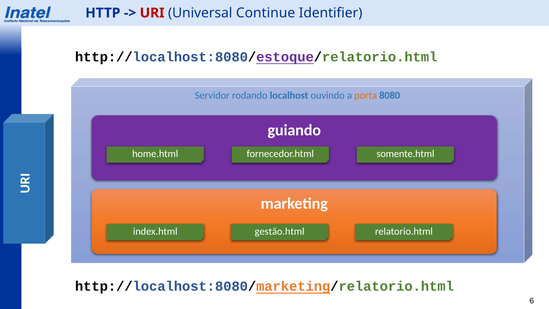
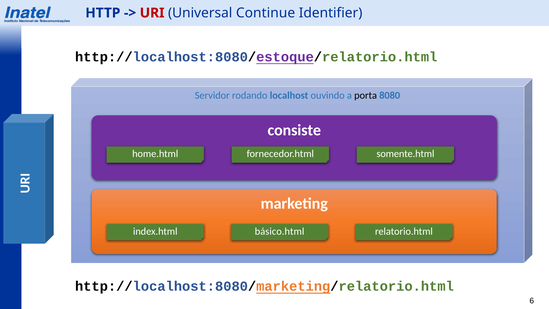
porta colour: orange -> black (366, 95)
guiando: guiando -> consiste (294, 130)
gestão.html: gestão.html -> básico.html (280, 231)
